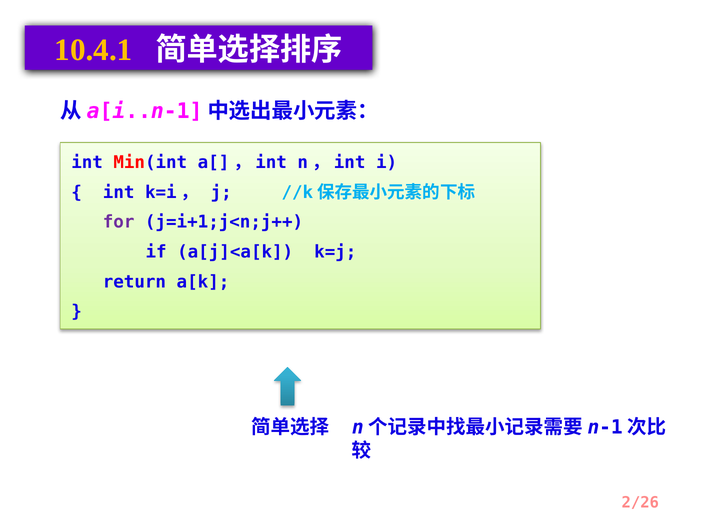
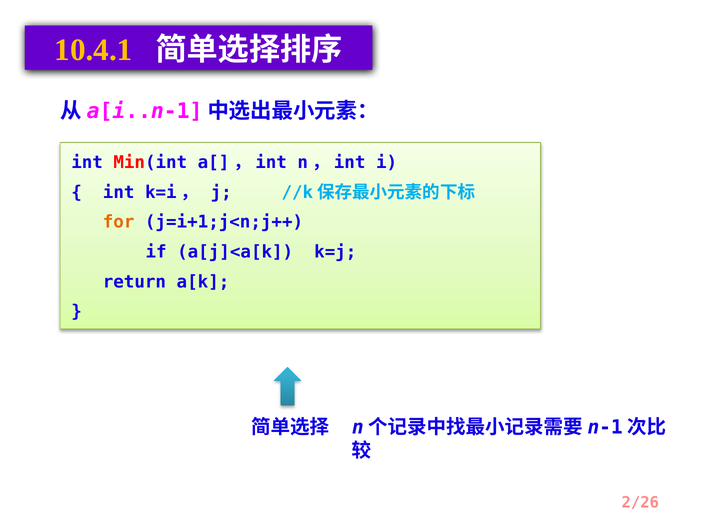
for colour: purple -> orange (119, 222)
